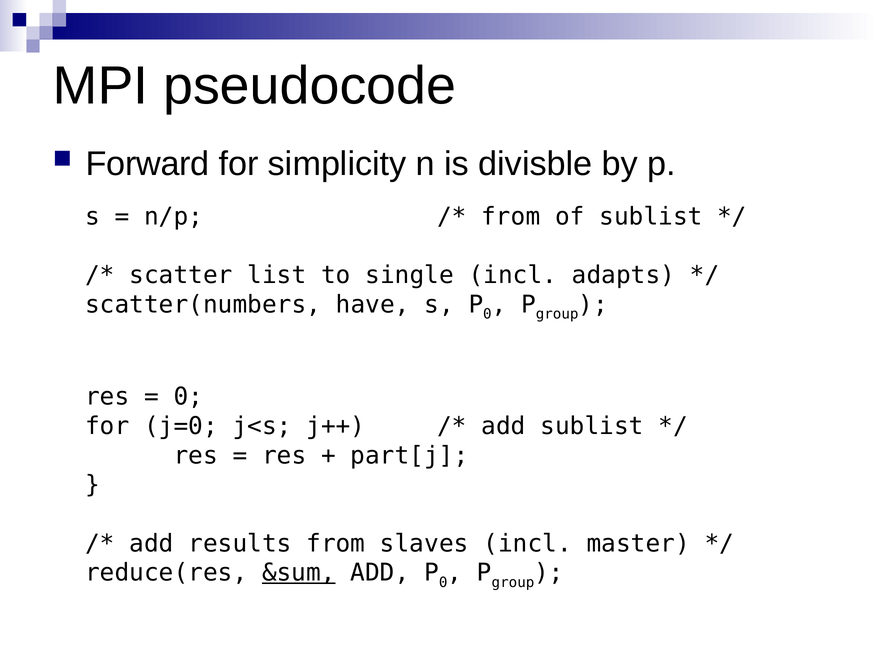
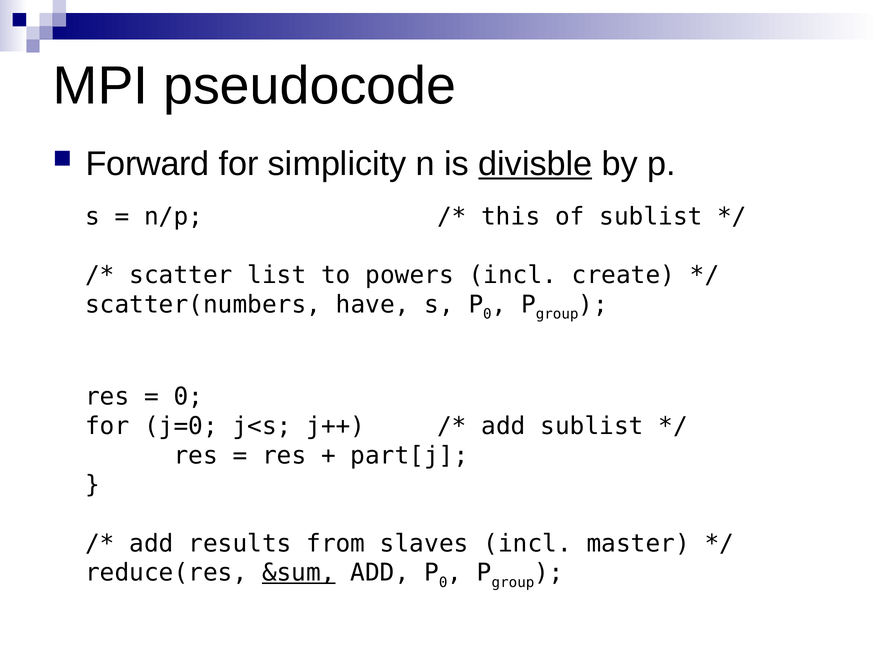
divisble underline: none -> present (535, 164)
from: from -> this (511, 217)
single: single -> powers (410, 275)
adapts: adapts -> create (623, 275)
